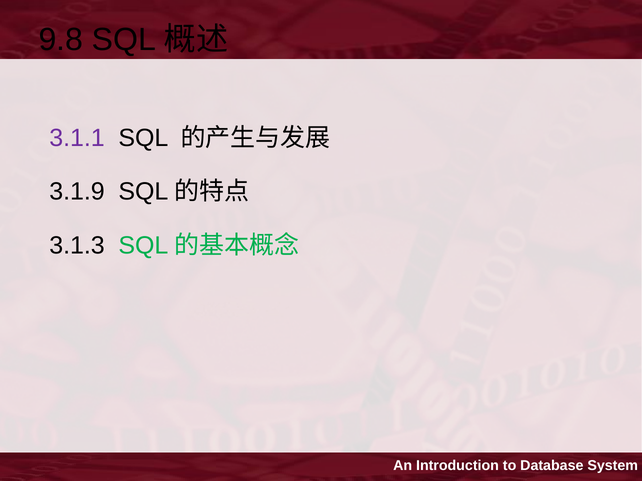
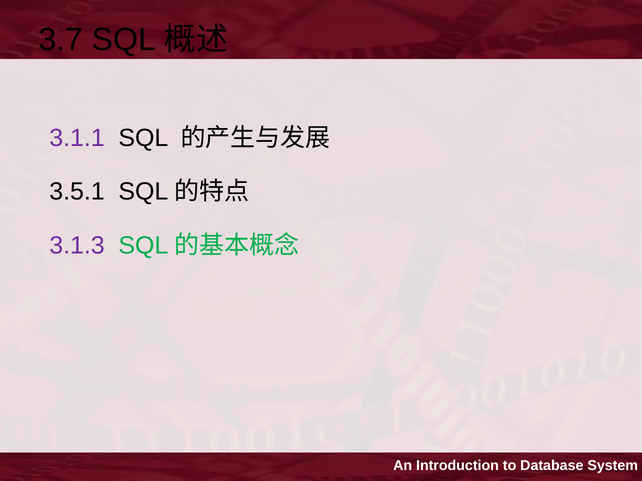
9.8: 9.8 -> 3.7 (61, 40)
3.1.9: 3.1.9 -> 3.5.1 (77, 192)
3.1.3 colour: black -> purple (77, 246)
